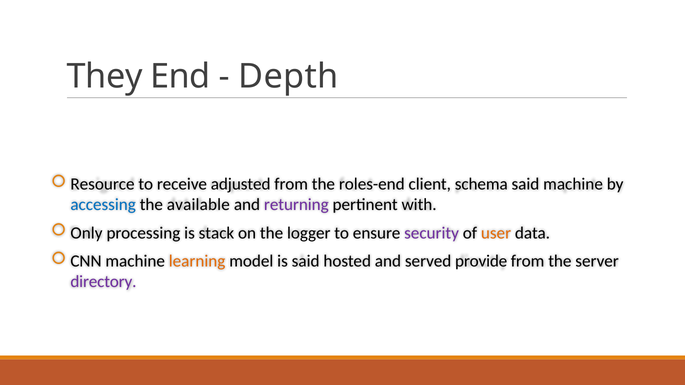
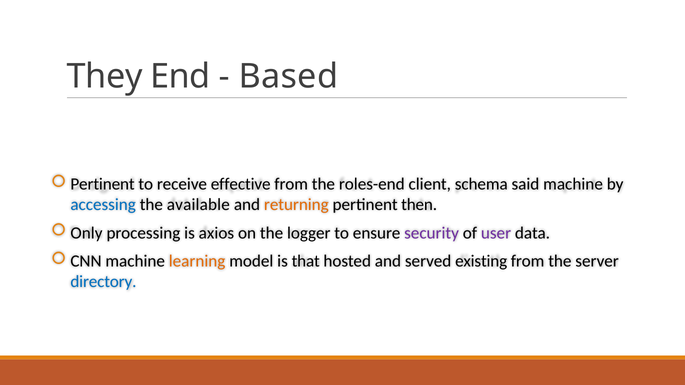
Depth: Depth -> Based (288, 77)
Resource: Resource -> Pertinent (103, 184)
adjusted: adjusted -> effective (241, 184)
returning colour: purple -> orange (296, 205)
with: with -> then (419, 205)
stack: stack -> axios (216, 233)
user colour: orange -> purple (496, 233)
is said: said -> that (306, 261)
provide: provide -> existing (481, 261)
directory colour: purple -> blue (103, 282)
